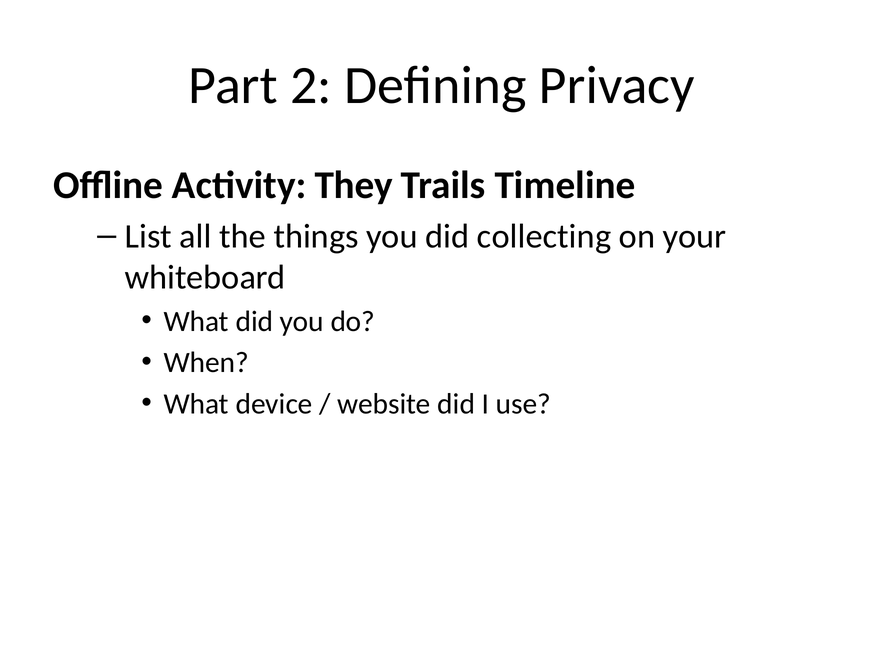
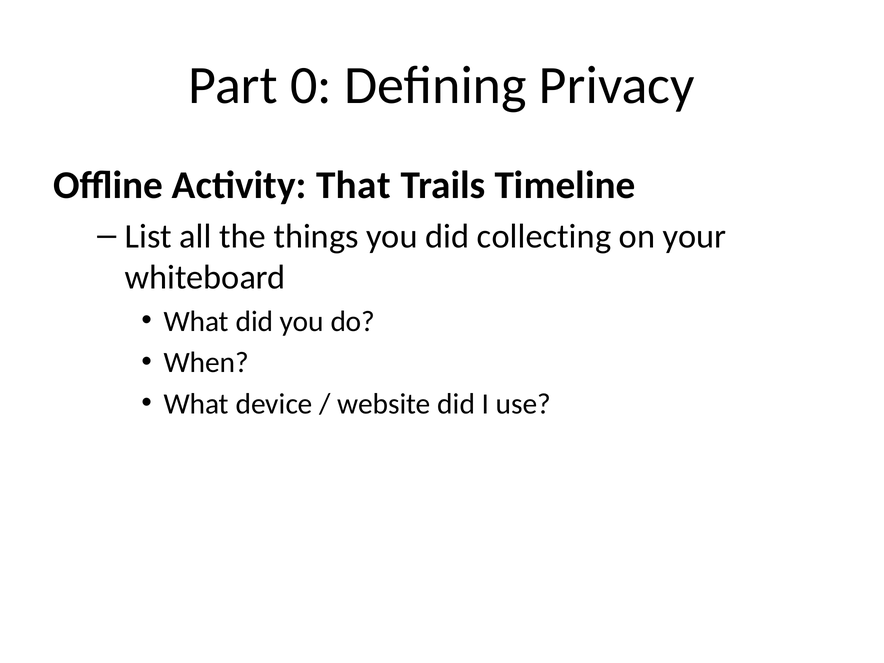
2: 2 -> 0 (311, 86)
They: They -> That (353, 185)
